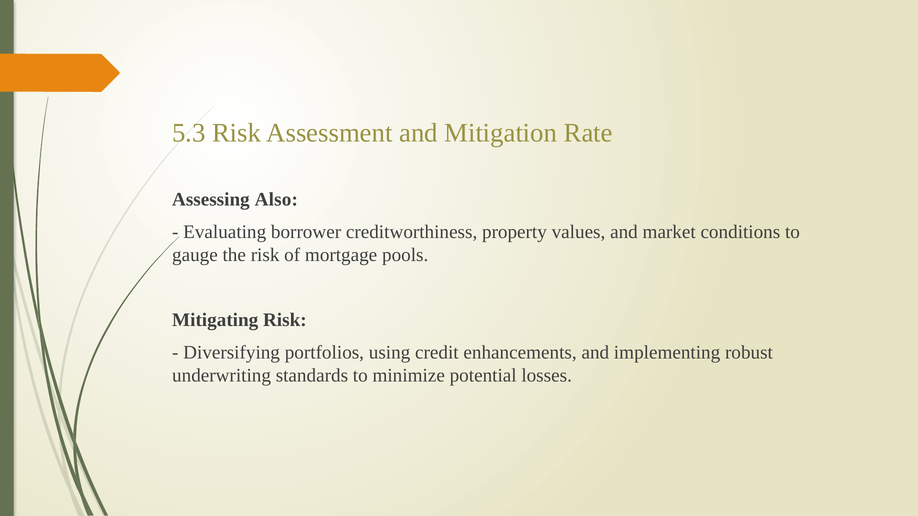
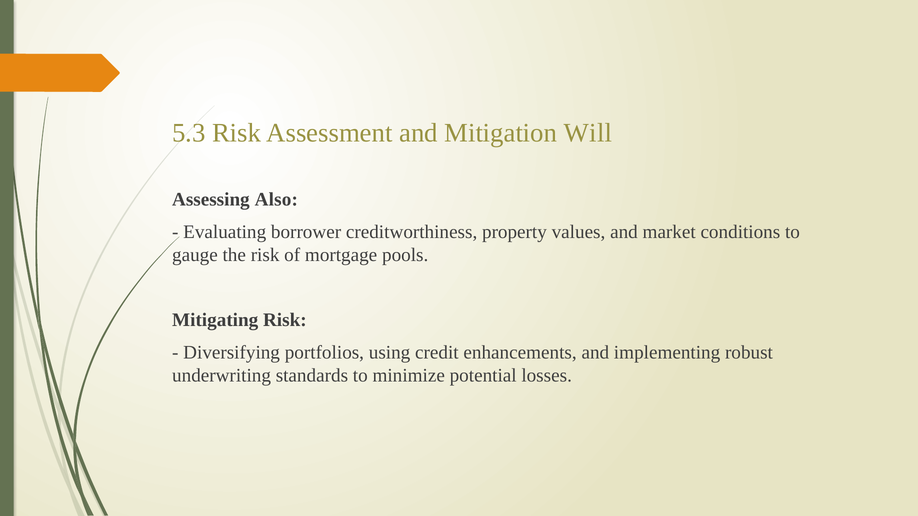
Rate: Rate -> Will (588, 133)
